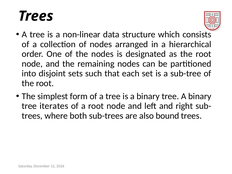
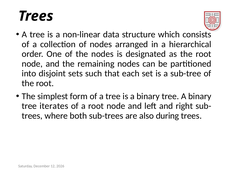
bound: bound -> during (167, 116)
